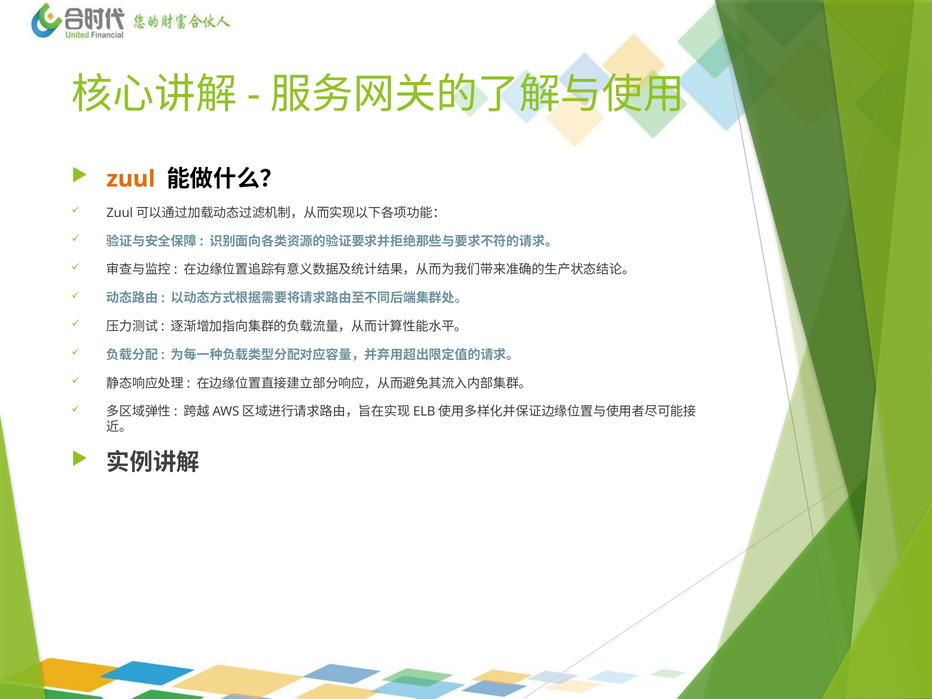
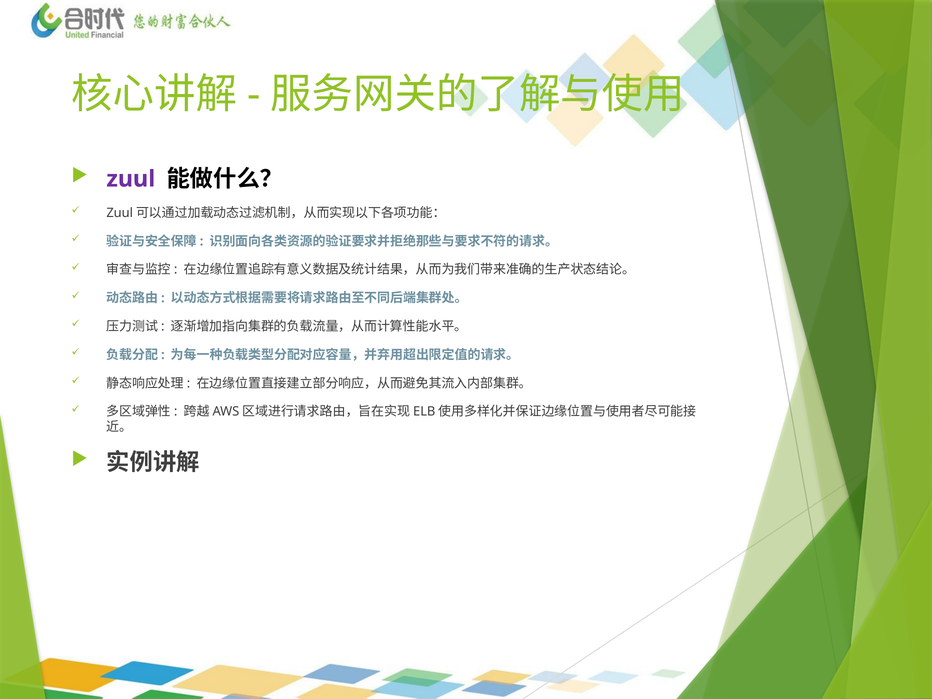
zuul colour: orange -> purple (131, 179)
